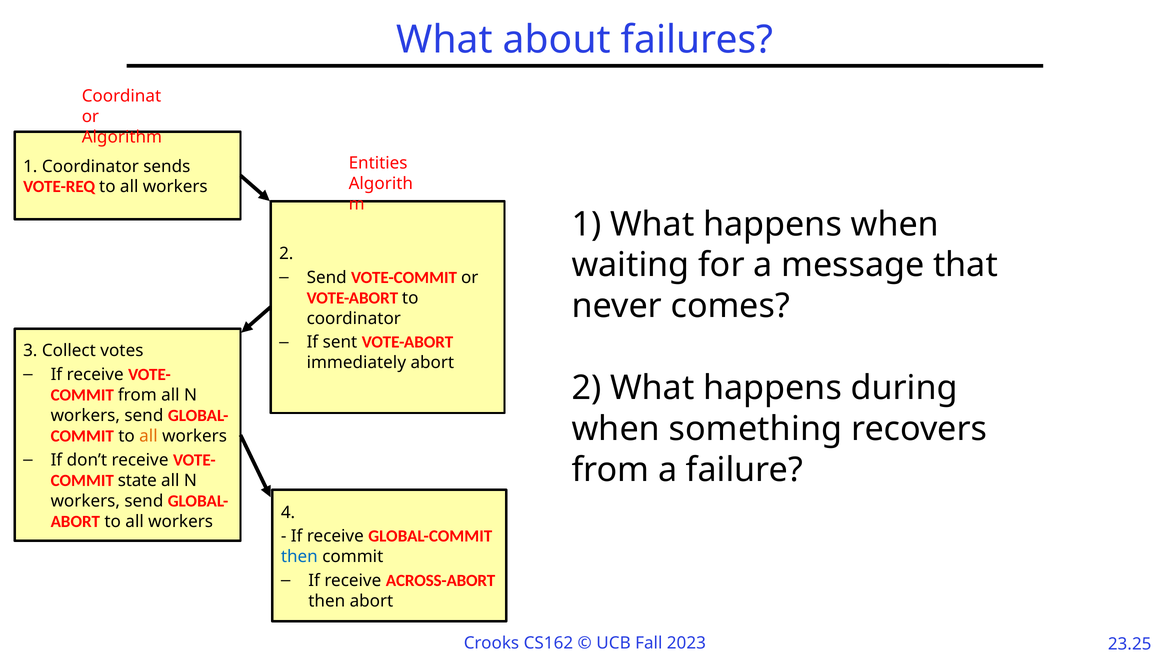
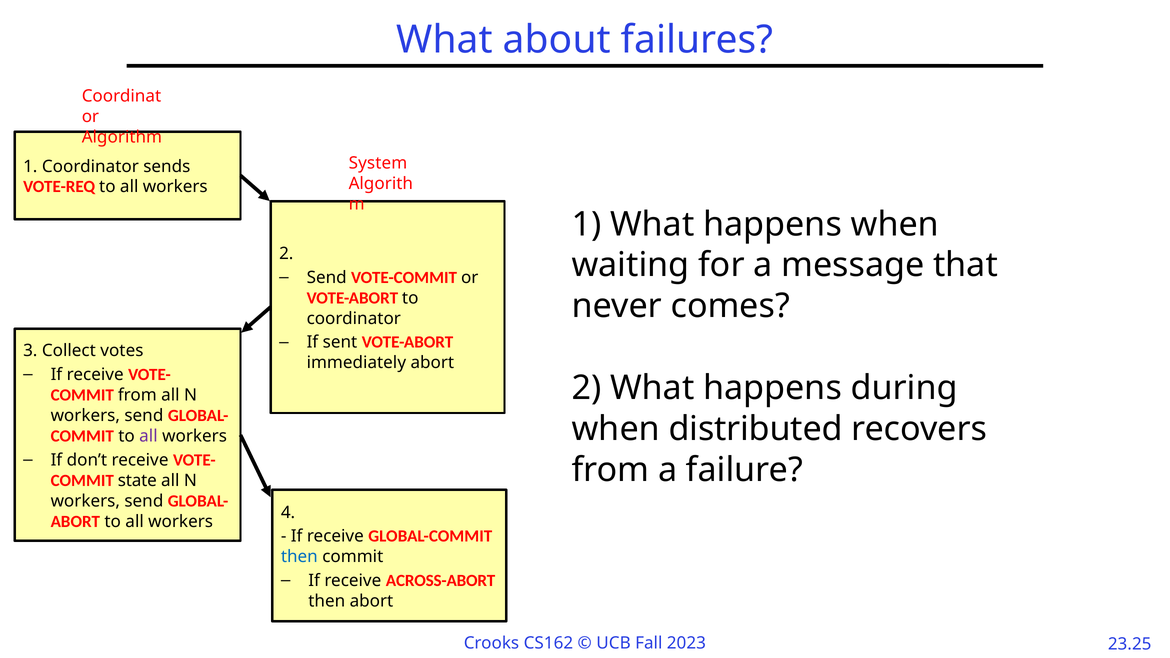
Entities: Entities -> System (378, 163)
something: something -> distributed (756, 429)
all colour: orange -> purple (148, 436)
